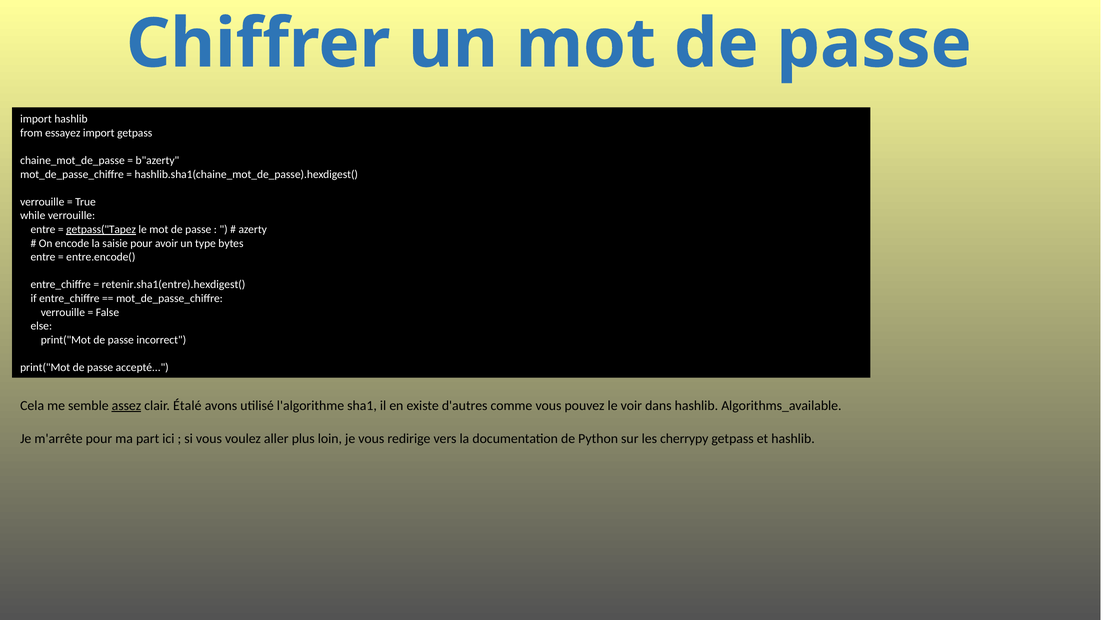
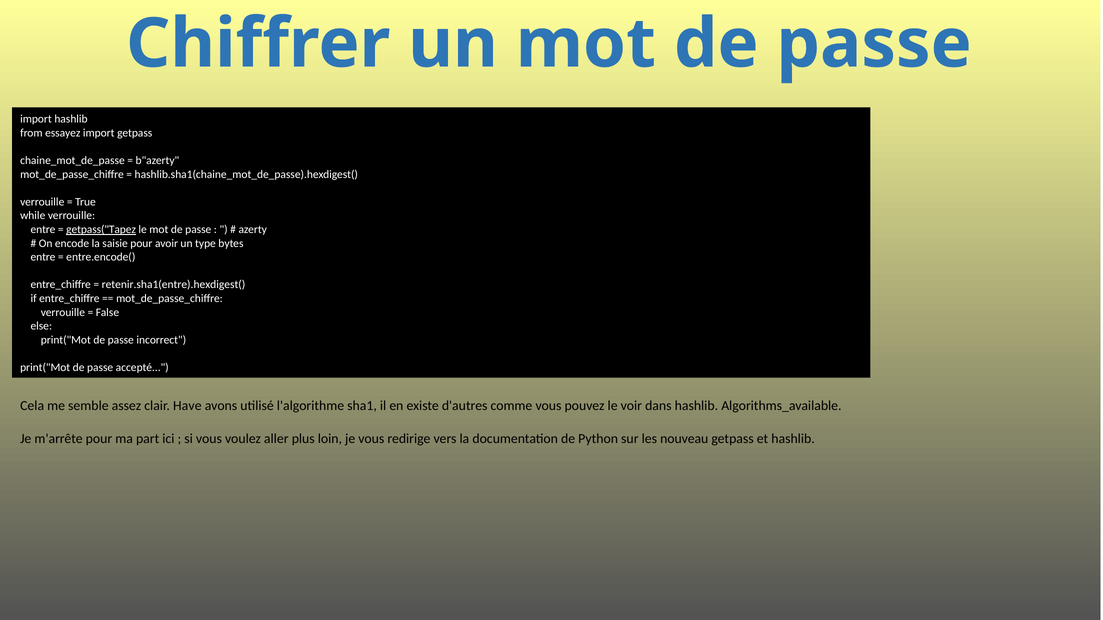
assez underline: present -> none (126, 406)
Étalé: Étalé -> Have (187, 406)
cherrypy: cherrypy -> nouveau (684, 439)
